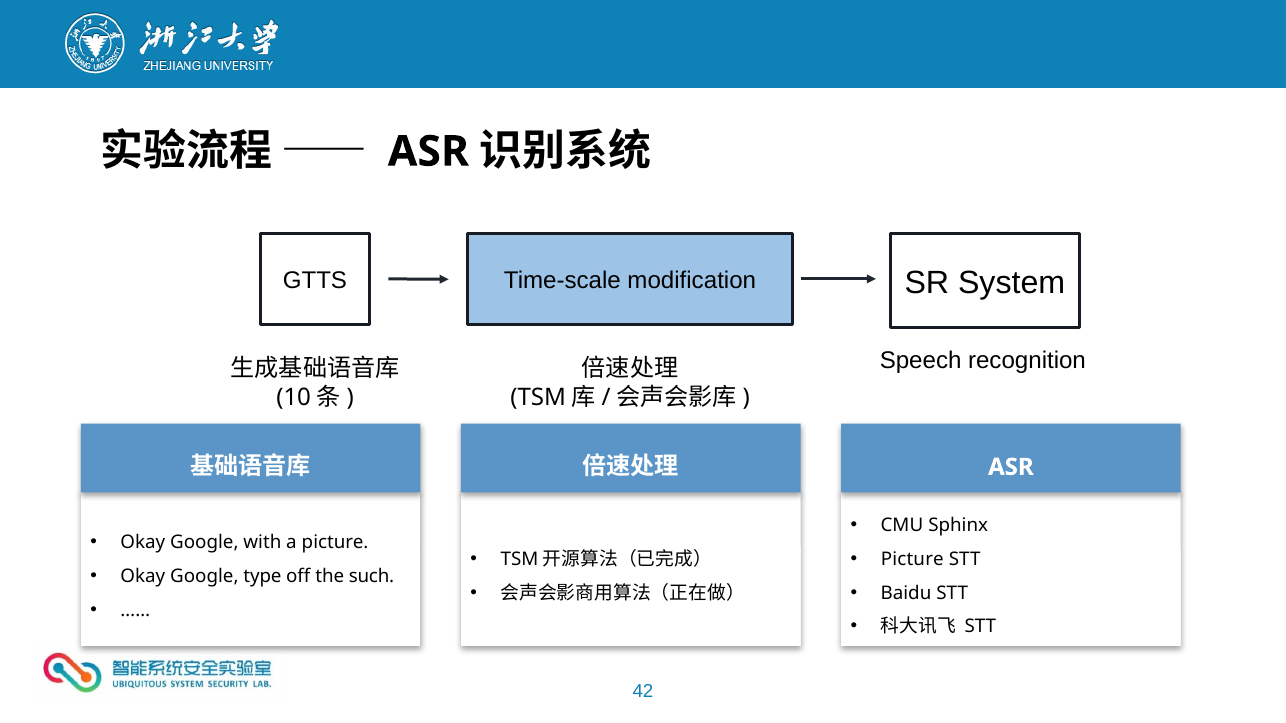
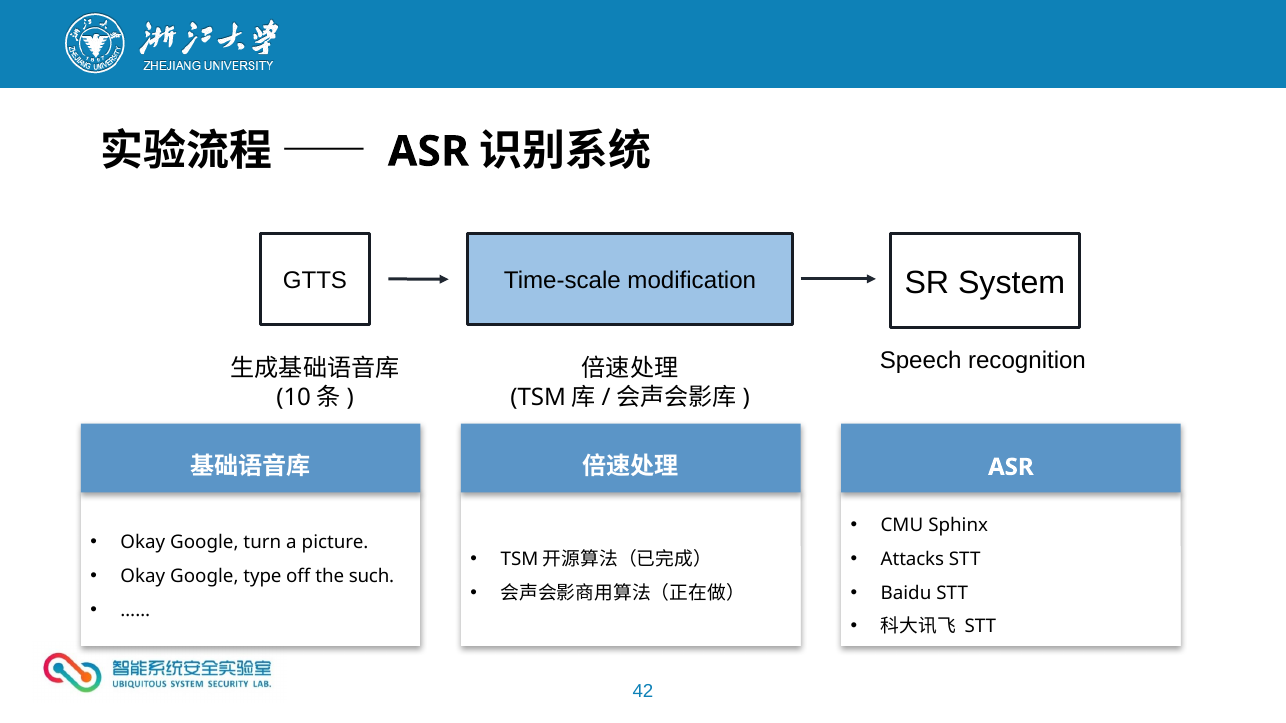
with: with -> turn (262, 543)
Picture: Picture -> Attacks (912, 560)
